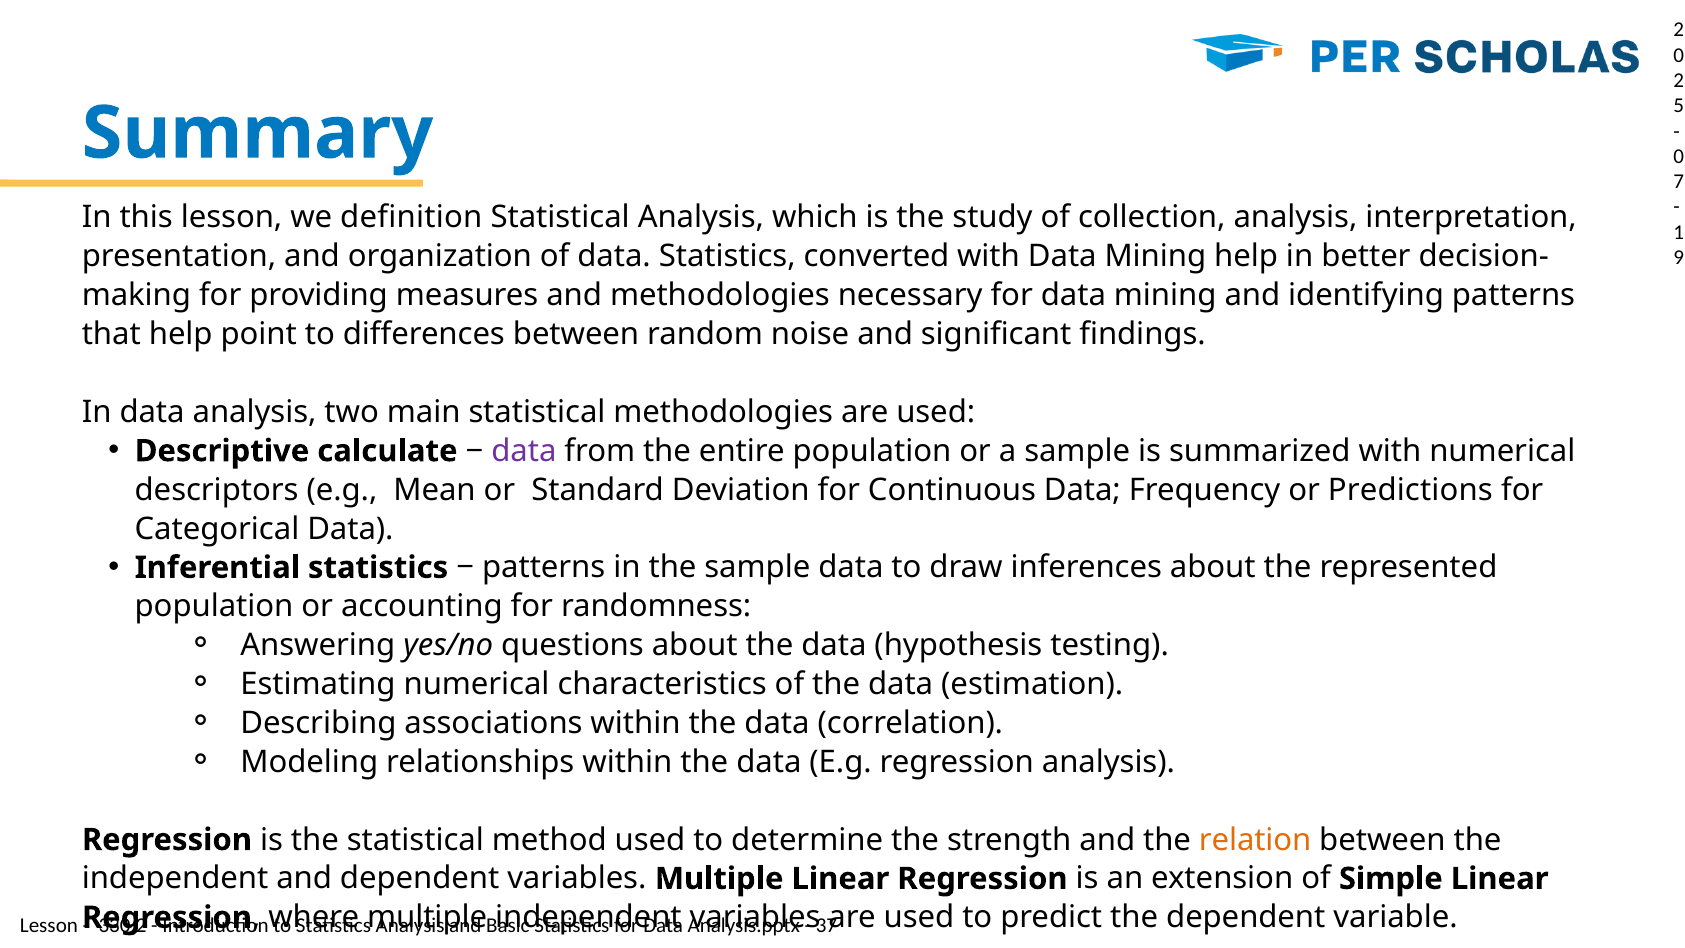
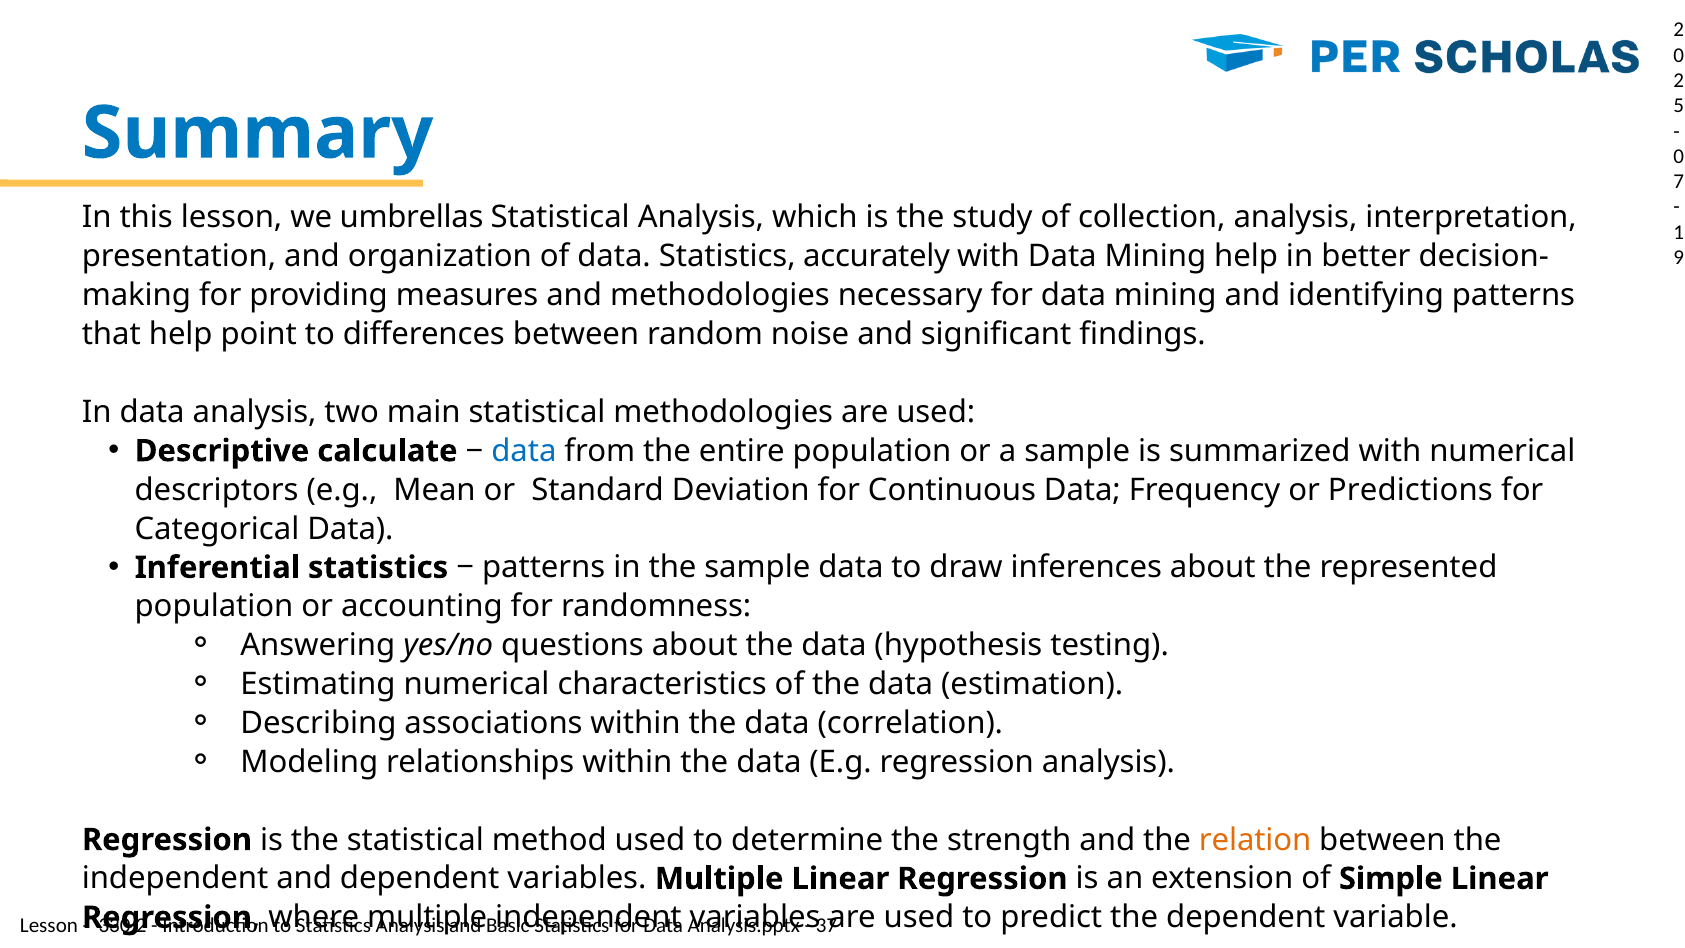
definition: definition -> umbrellas (412, 218)
converted: converted -> accurately (877, 257)
data colour: purple -> blue (524, 451)
